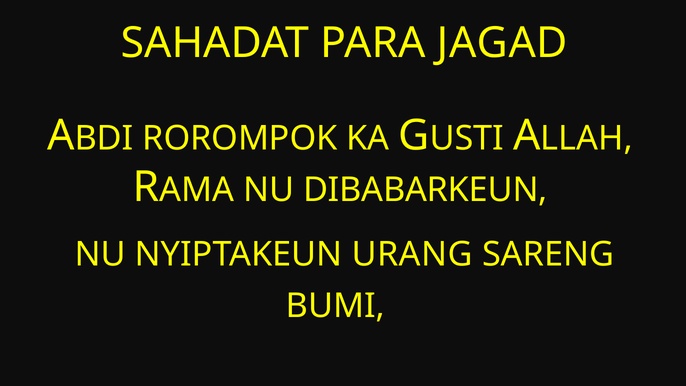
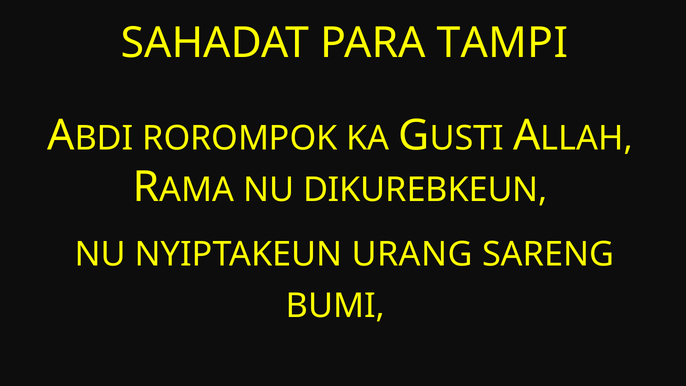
JAGAD: JAGAD -> TAMPI (502, 43)
DIBABARKEUN: DIBABARKEUN -> DIKUREBKEUN (425, 190)
